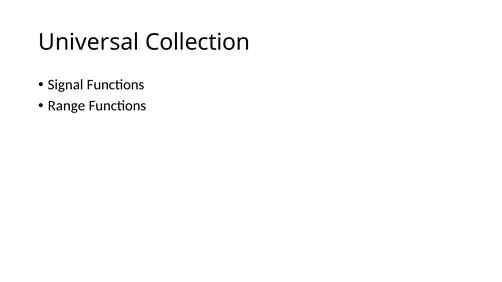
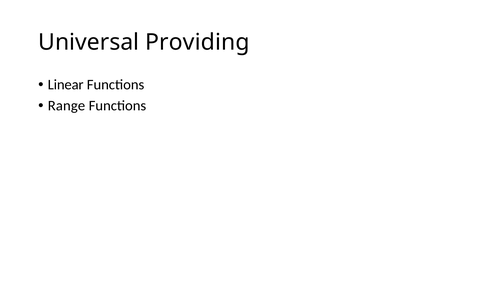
Collection: Collection -> Providing (197, 42)
Signal: Signal -> Linear (66, 85)
